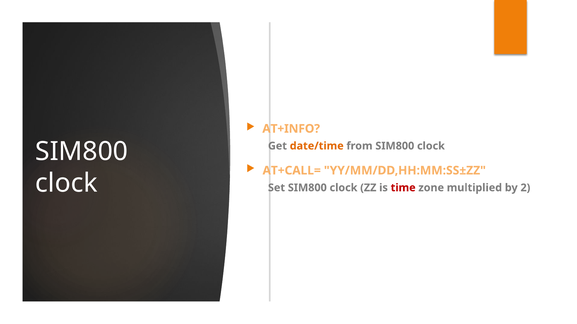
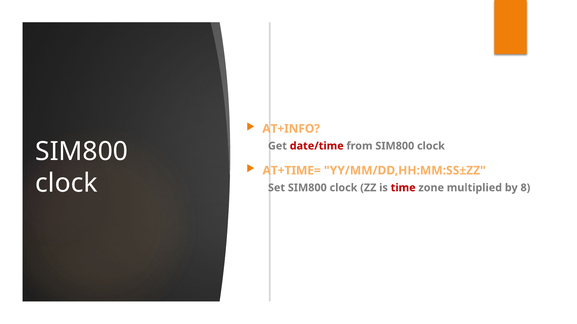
date/time colour: orange -> red (317, 146)
AT+CALL=: AT+CALL= -> AT+TIME= (292, 171)
2: 2 -> 8 (525, 188)
